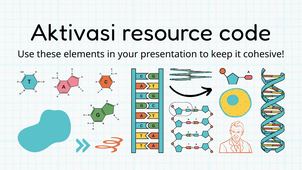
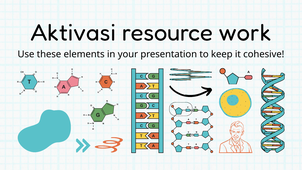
code: code -> work (245, 33)
